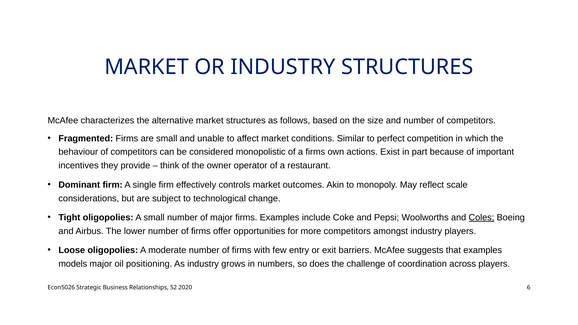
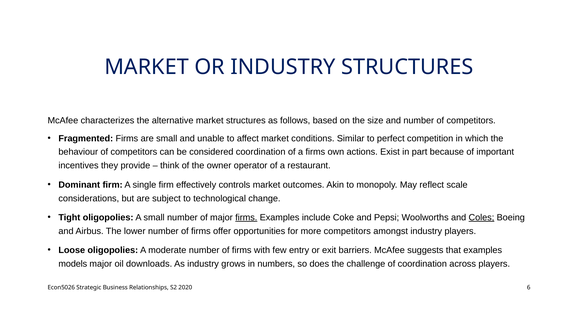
considered monopolistic: monopolistic -> coordination (261, 152)
firms underline: none -> present (246, 218)
positioning: positioning -> downloads (149, 264)
